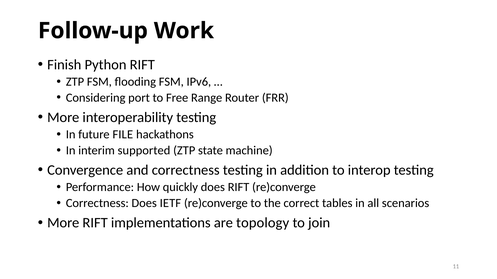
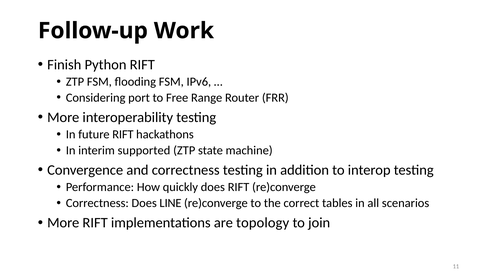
future FILE: FILE -> RIFT (123, 135)
IETF: IETF -> LINE (171, 204)
